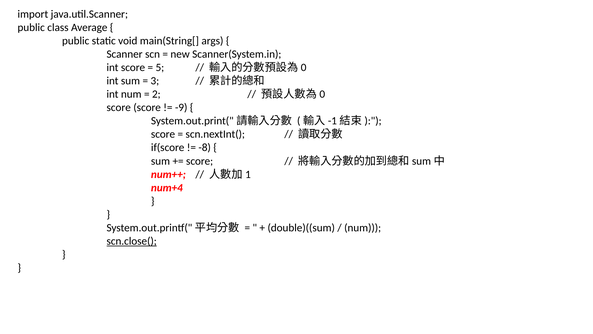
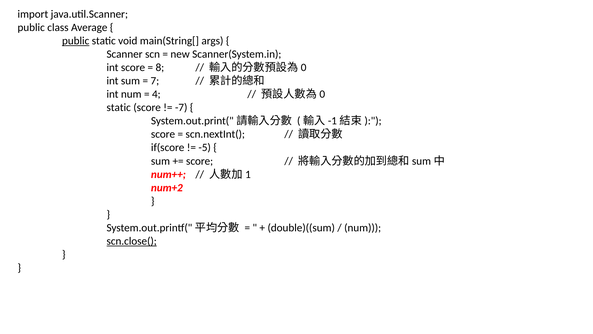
public underline: none -> present (76, 41)
5: 5 -> 8 (160, 67)
3: 3 -> 7 (155, 81)
2: 2 -> 4 (156, 94)
score: score -> static (119, 107)
-9: -9 -> -7 (181, 107)
-8: -8 -> -5 (205, 147)
num+4: num+4 -> num+2 (167, 187)
